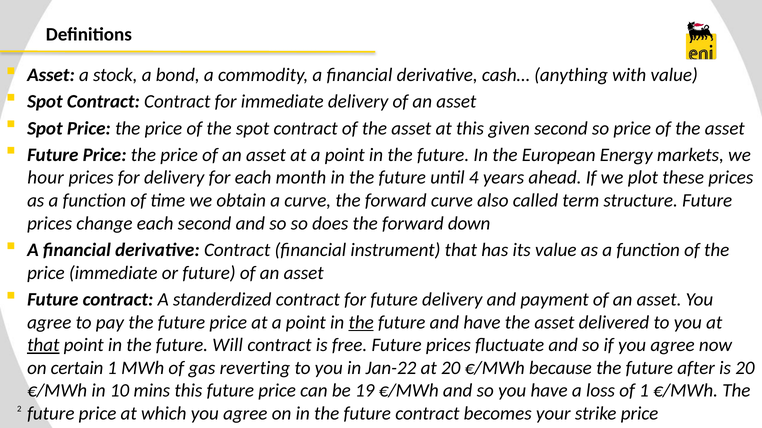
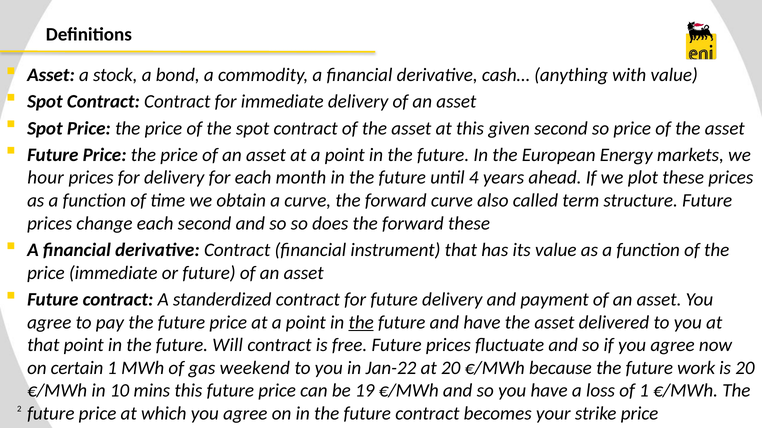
forward down: down -> these (469, 224)
that underline: present -> none (43, 346)
reverting: reverting -> weekend (255, 368)
after: after -> work (696, 368)
